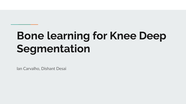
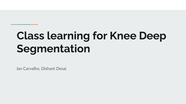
Bone: Bone -> Class (31, 36)
